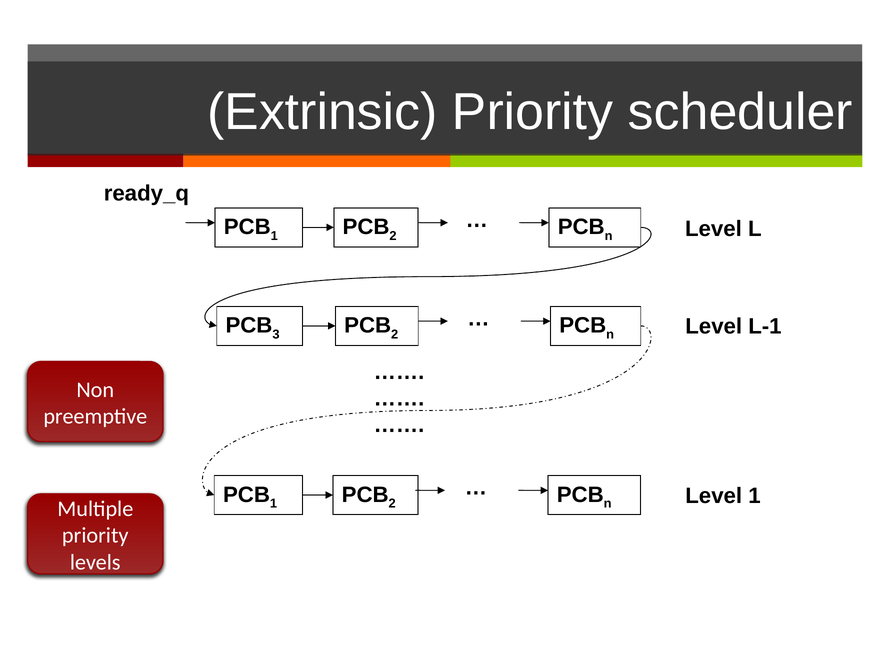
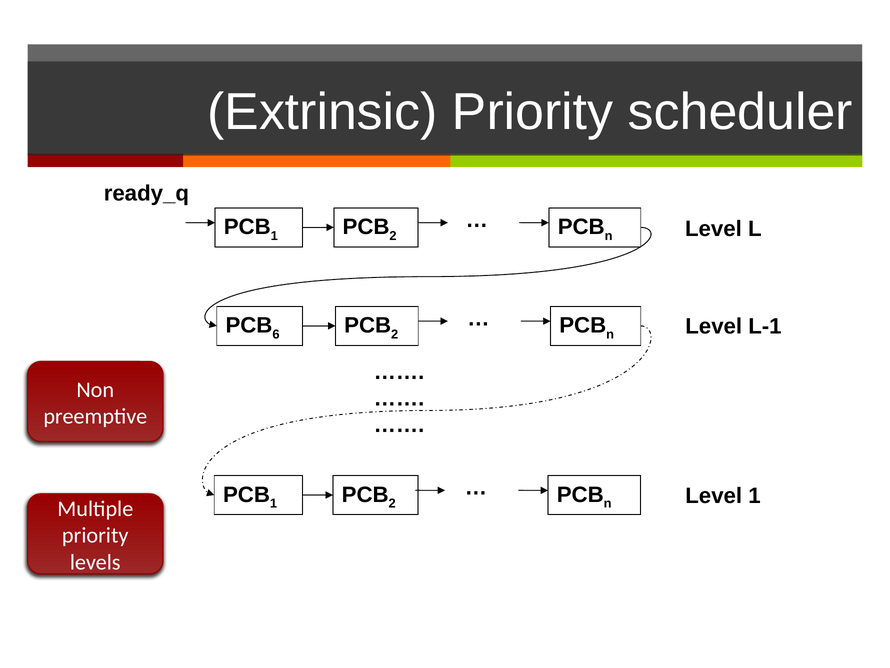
3: 3 -> 6 (276, 334)
